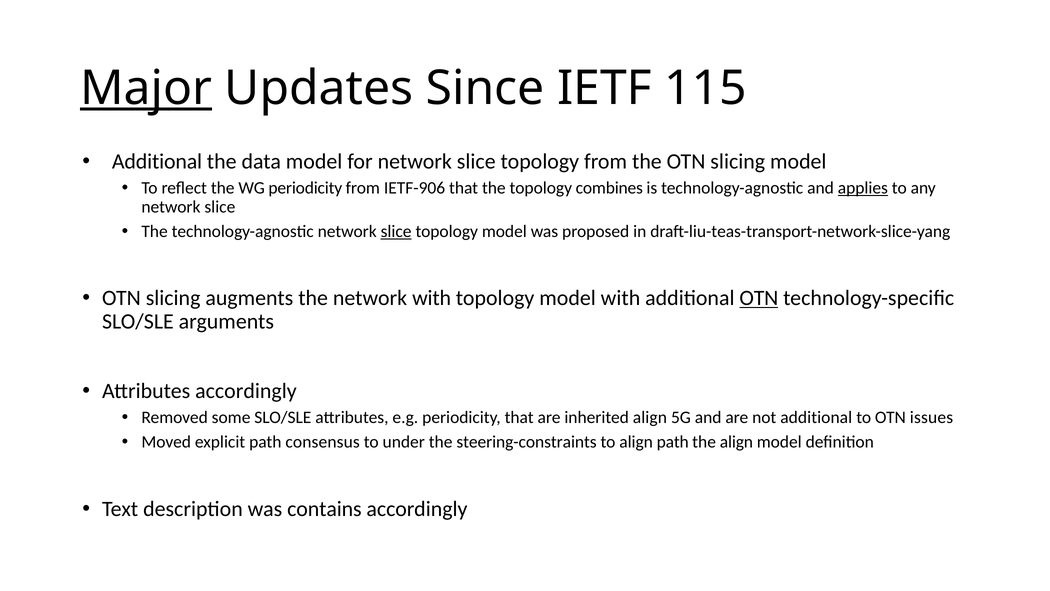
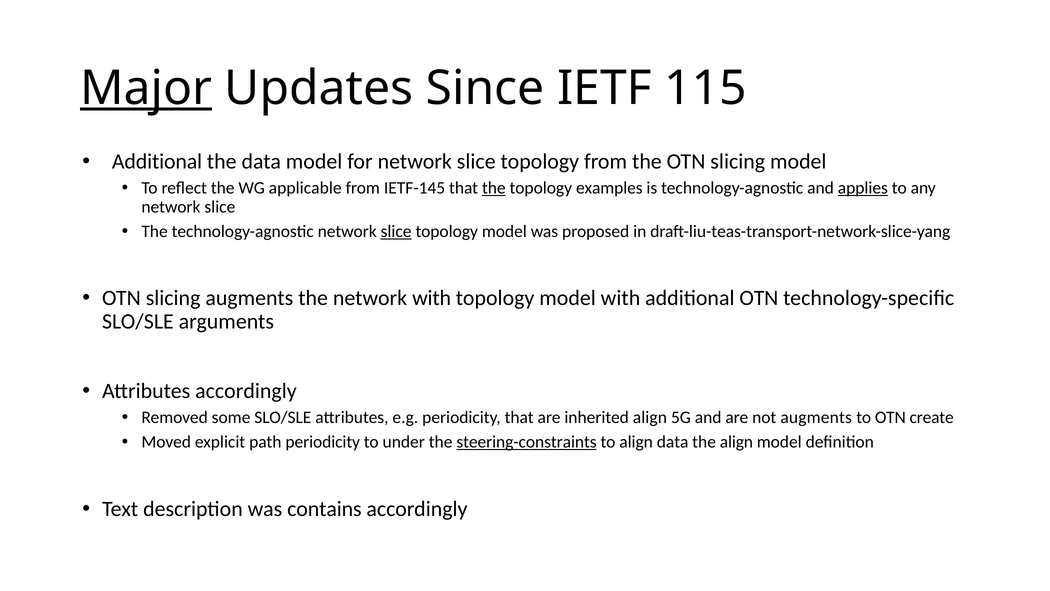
WG periodicity: periodicity -> applicable (305, 188)
IETF-906: IETF-906 -> IETF-145 (415, 188)
the underline: none -> present (494, 188)
combines: combines -> examples (609, 188)
OTN underline: present -> none (759, 298)
not additional: additional -> augments (816, 417)
issues: issues -> create (932, 417)
path consensus: consensus -> periodicity (323, 442)
steering-constraints underline: none -> present (527, 442)
align path: path -> data (673, 442)
